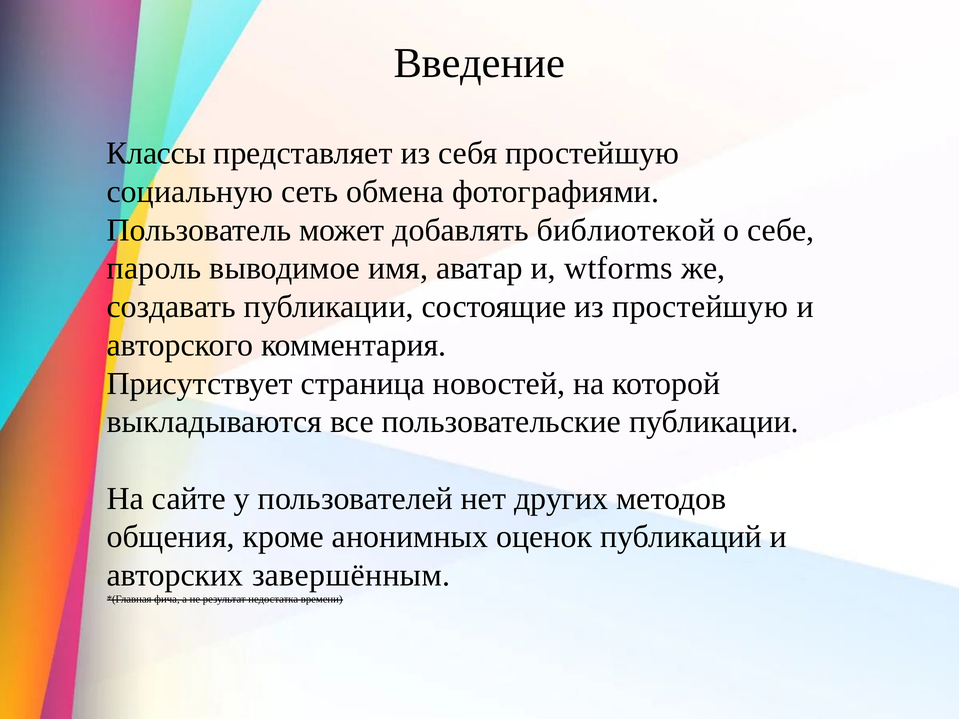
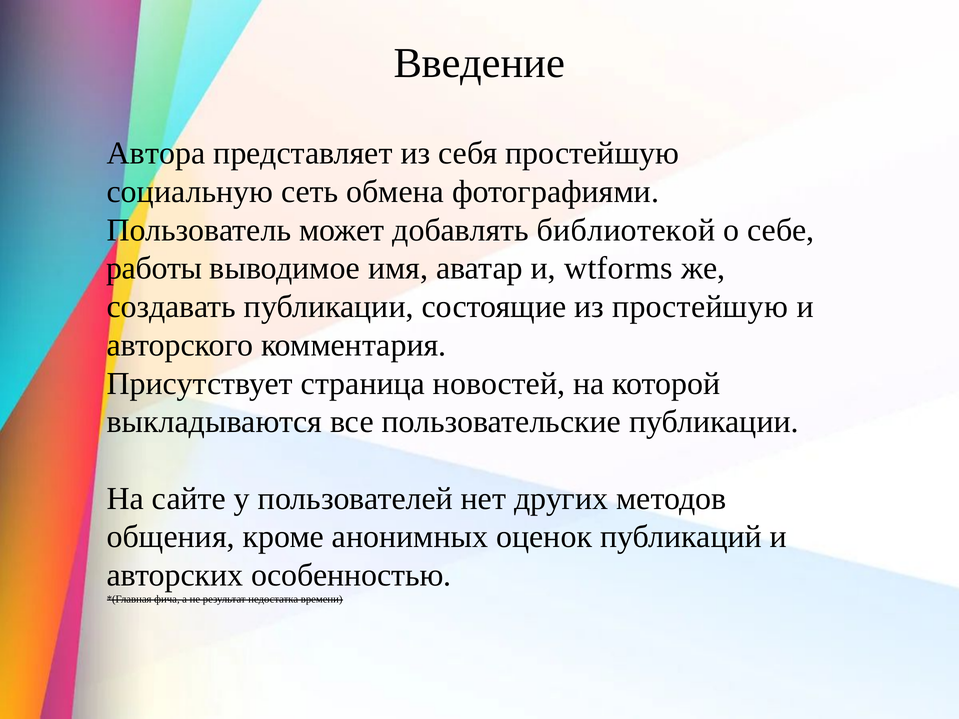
Классы: Классы -> Автора (156, 153)
пароль: пароль -> работы (154, 269)
завершённым: завершённым -> особенностью (351, 575)
